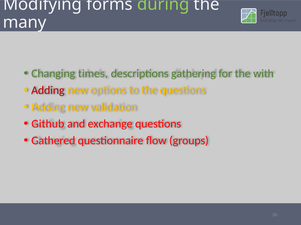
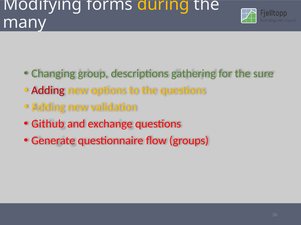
during colour: light green -> yellow (163, 4)
times: times -> group (93, 74)
with: with -> sure (263, 74)
Person: Person -> Editing (48, 107)
Gathered: Gathered -> Generate (53, 141)
